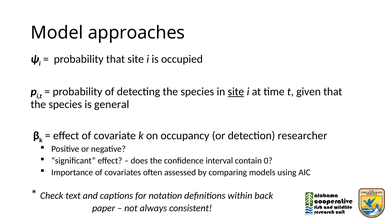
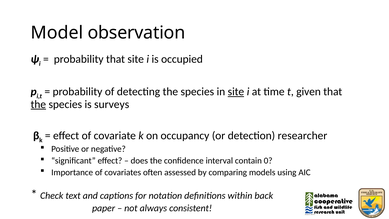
approaches: approaches -> observation (136, 33)
the underline: none -> present (38, 104)
general: general -> surveys (112, 104)
